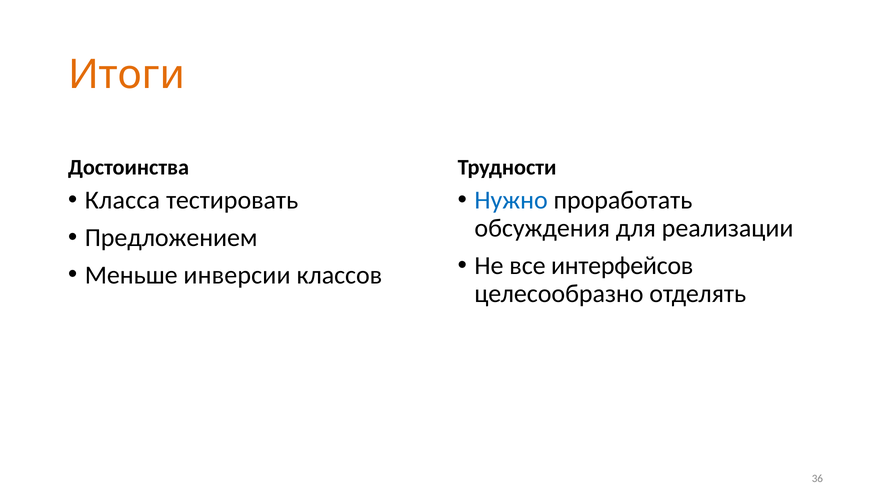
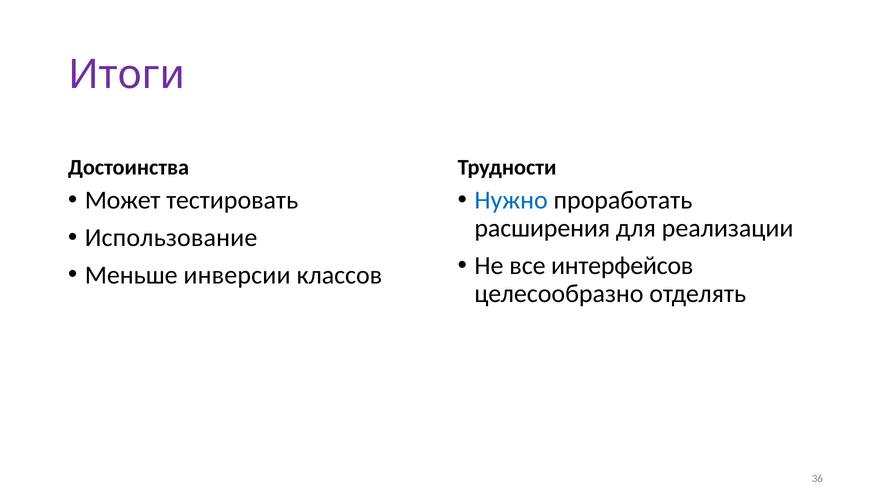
Итоги colour: orange -> purple (127, 75)
Класса: Класса -> Может (123, 200)
обсуждения: обсуждения -> расширения (542, 228)
Предложением: Предложением -> Использование (171, 238)
